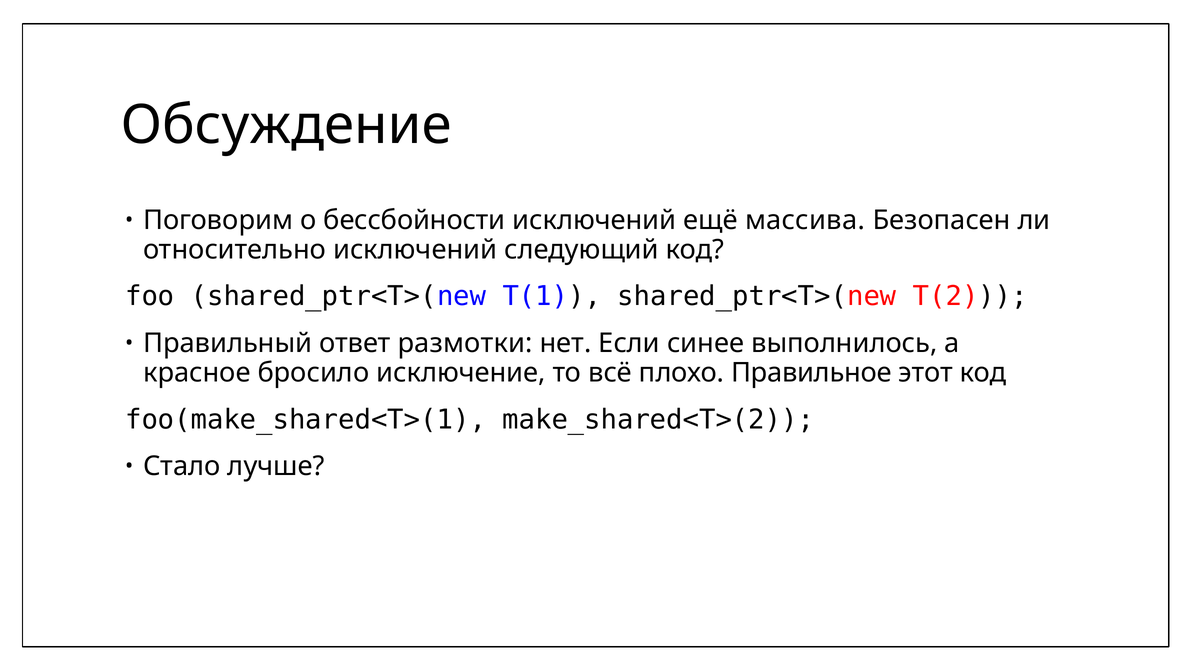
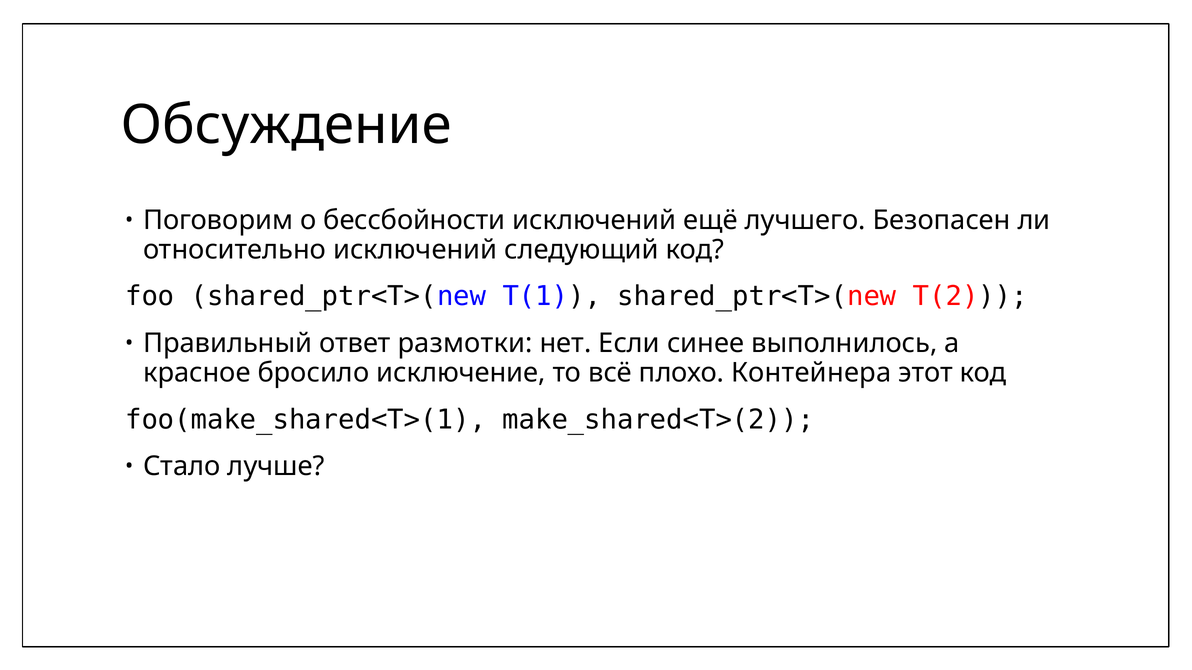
массива: массива -> лучшего (805, 220)
Правильное: Правильное -> Контейнера (811, 373)
